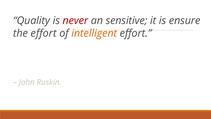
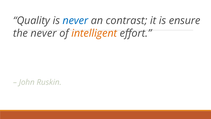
never colour: red -> blue (75, 21)
sensitive: sensitive -> contrast (127, 21)
the effort: effort -> never (44, 33)
